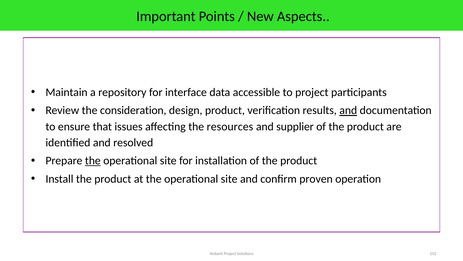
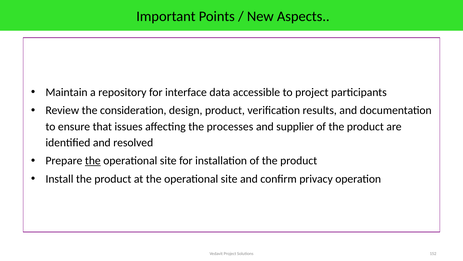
and underline: present -> none (348, 110)
resources: resources -> processes (230, 126)
proven: proven -> privacy (316, 179)
